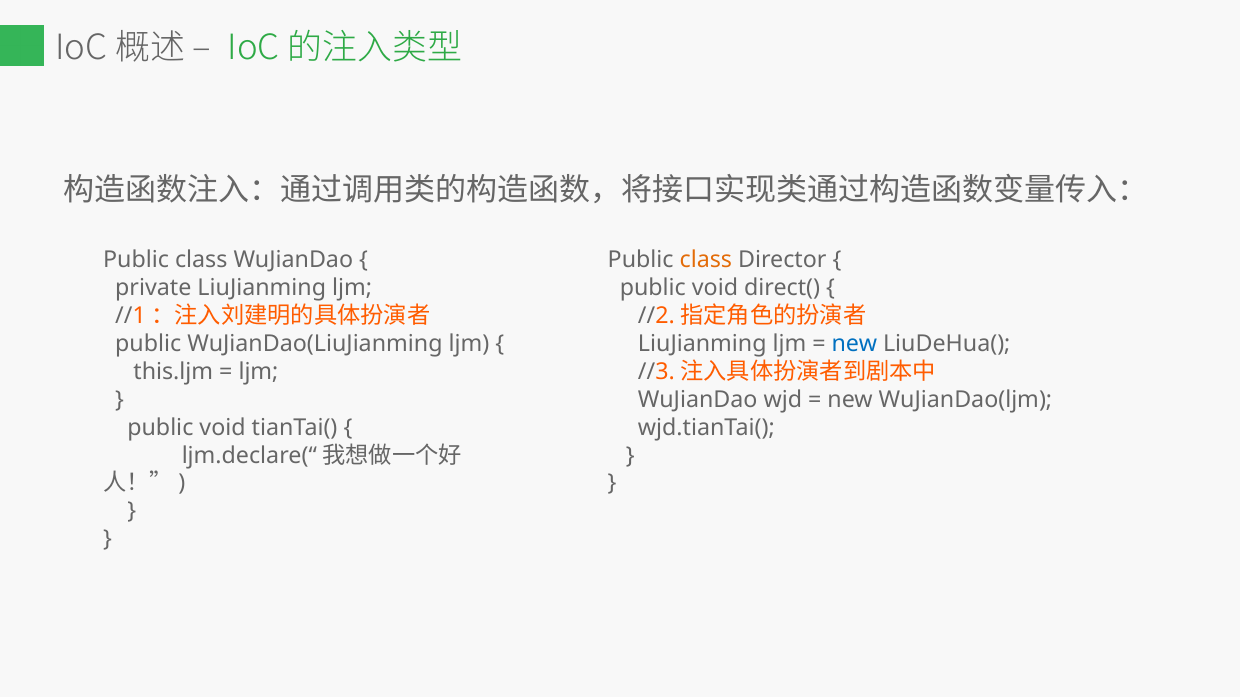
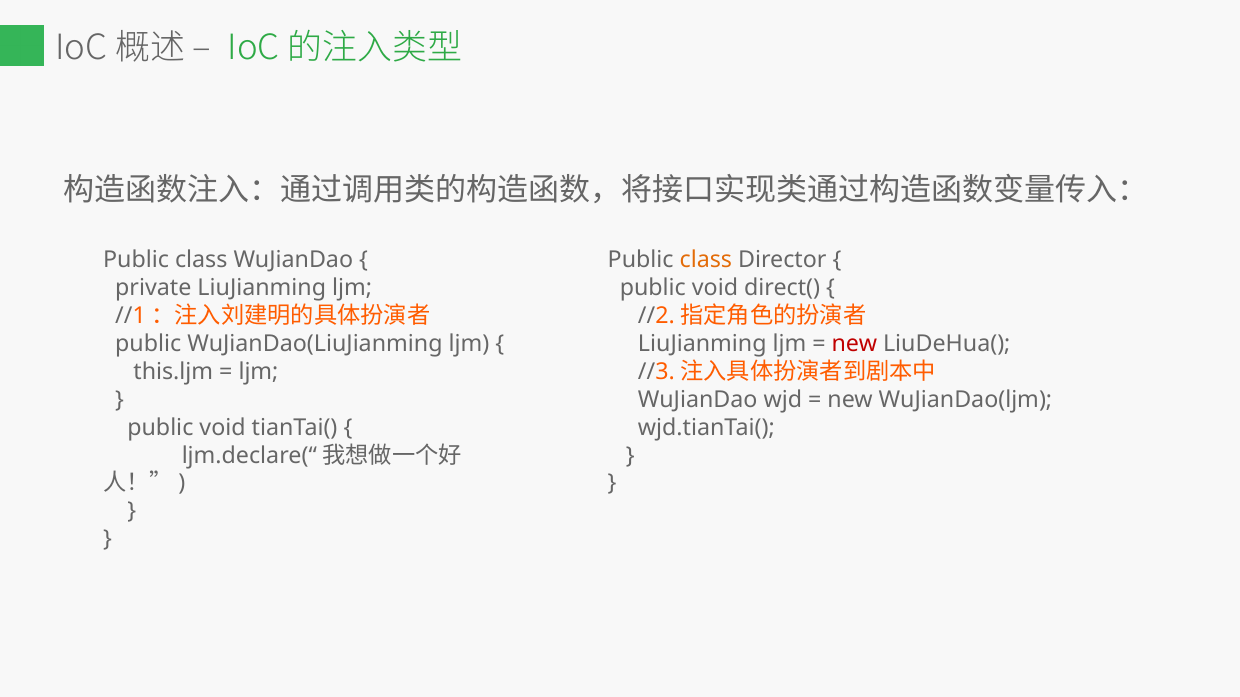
new colour: blue -> red (854, 344)
